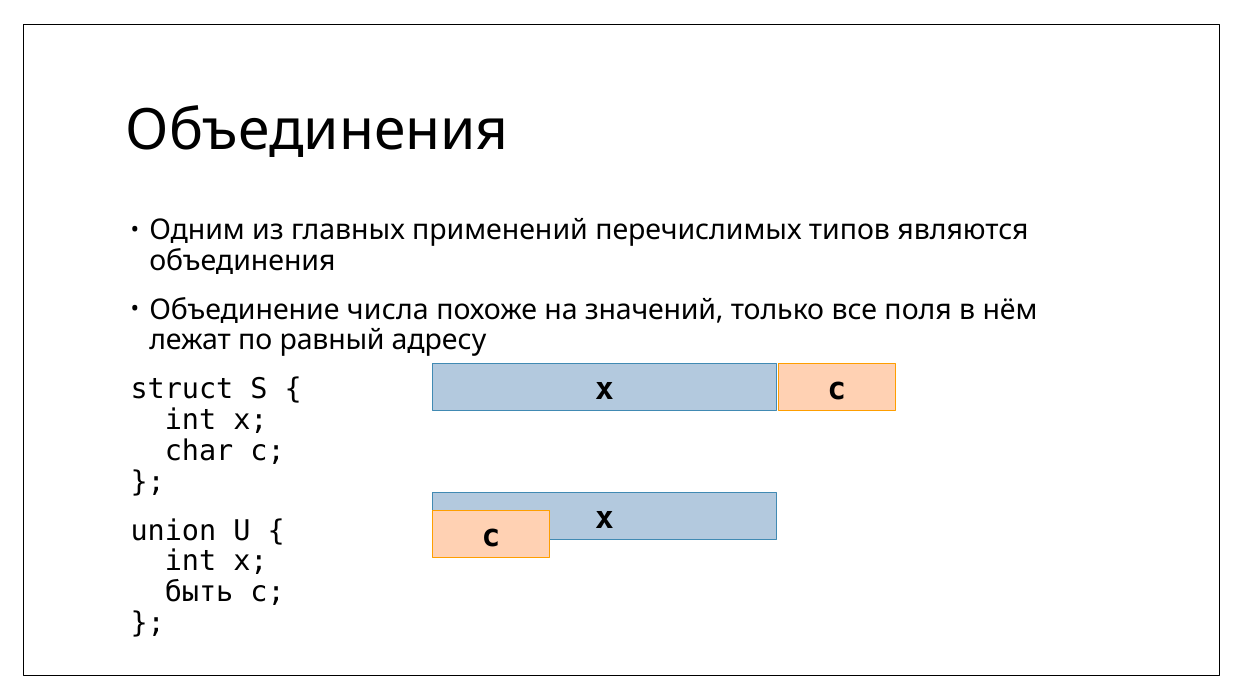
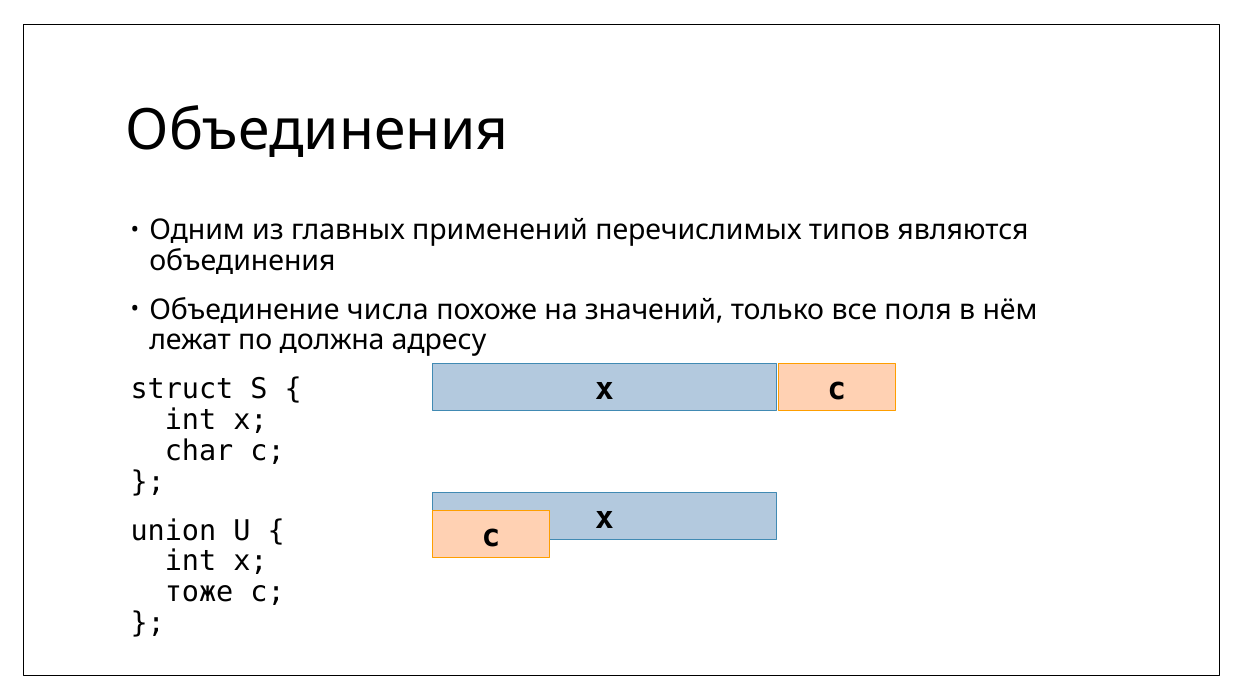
равный: равный -> должна (332, 340)
быть: быть -> тоже (199, 592)
